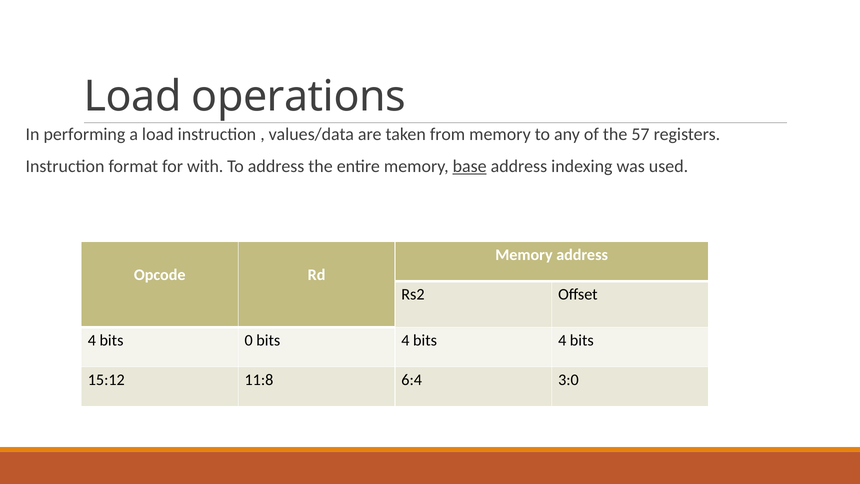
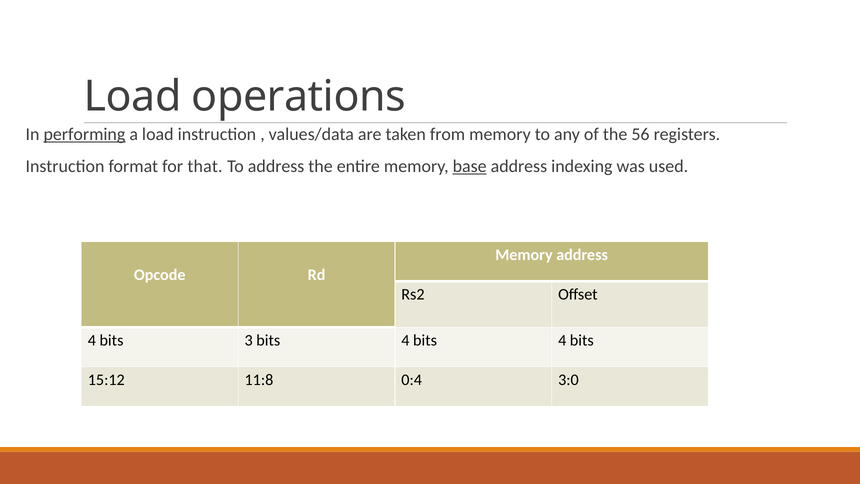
performing underline: none -> present (84, 134)
57: 57 -> 56 (640, 134)
with: with -> that (205, 166)
0: 0 -> 3 (249, 340)
6:4: 6:4 -> 0:4 (412, 380)
